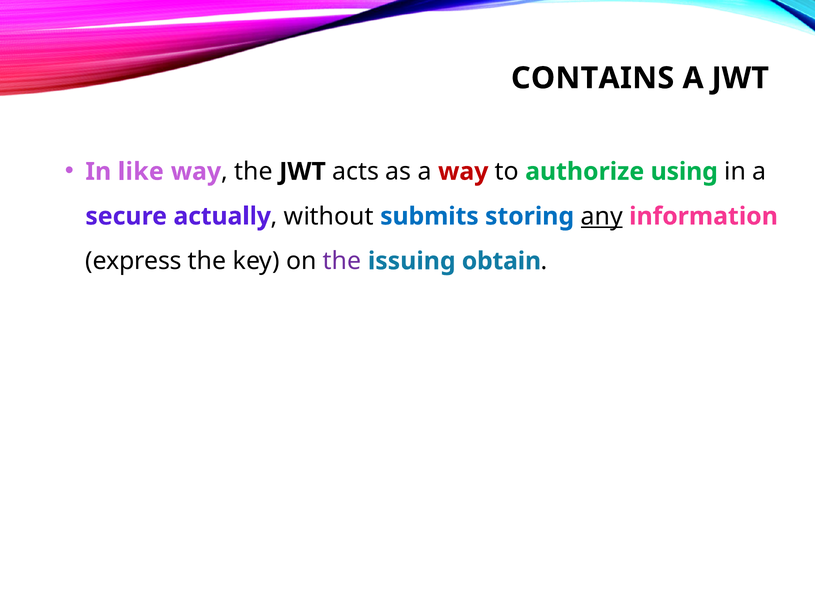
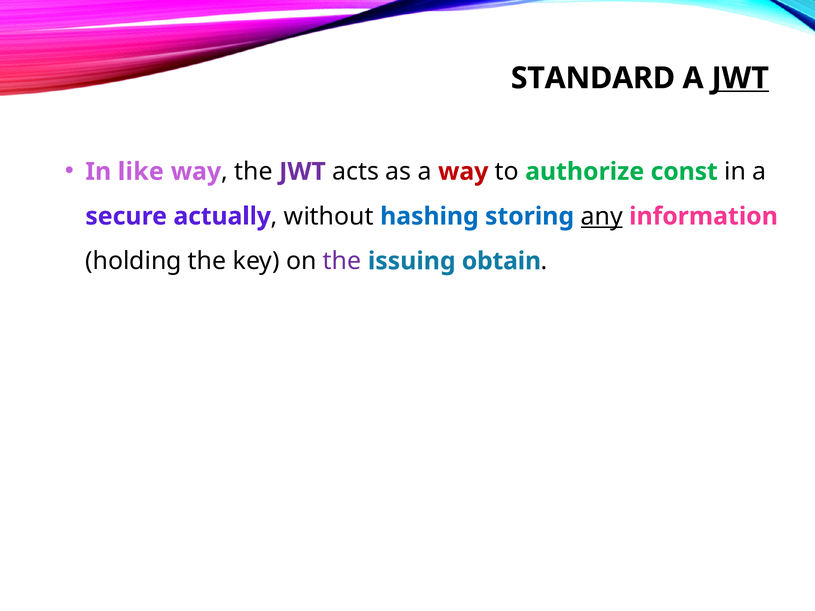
CONTAINS: CONTAINS -> STANDARD (593, 78)
JWT underline: none -> present (740, 78)
JWT colour: black -> purple (302, 172)
using: using -> const (684, 172)
submits: submits -> hashing (429, 216)
express: express -> holding (133, 261)
